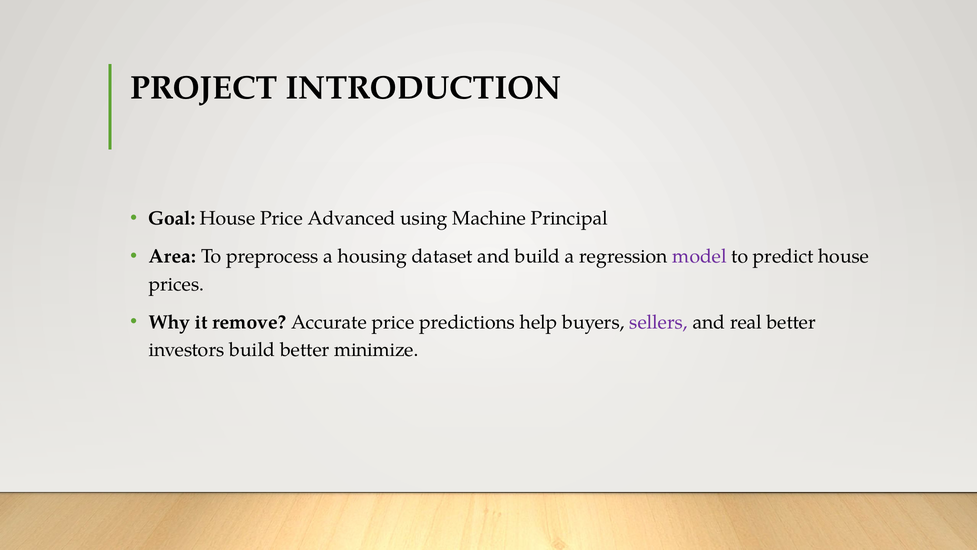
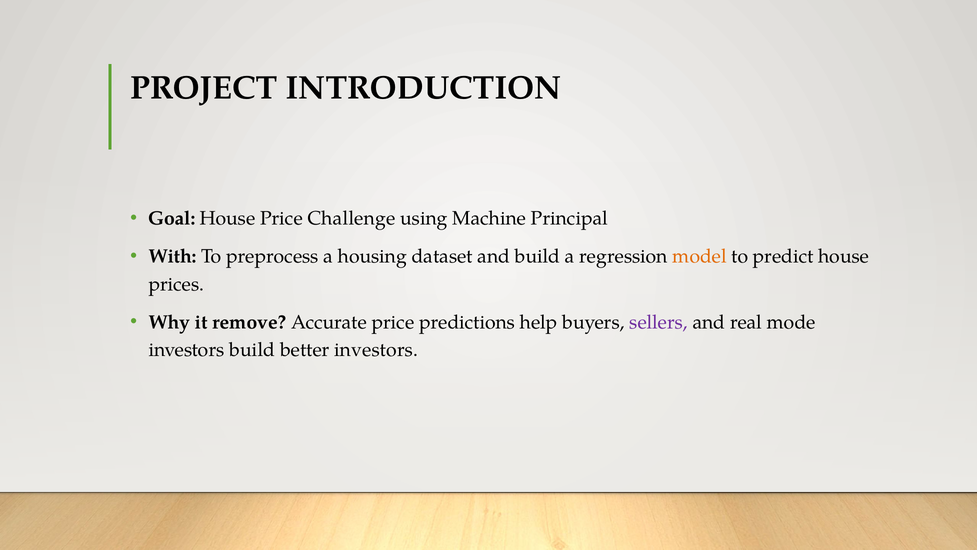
Advanced: Advanced -> Challenge (351, 218)
Area: Area -> With (173, 256)
model colour: purple -> orange (700, 256)
real better: better -> mode (791, 322)
better minimize: minimize -> investors (376, 350)
